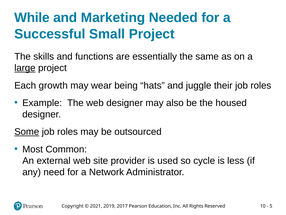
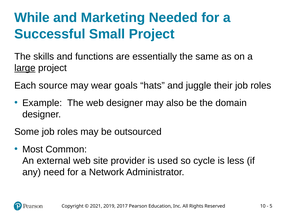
growth: growth -> source (53, 85)
being: being -> goals (126, 85)
housed: housed -> domain (231, 103)
Some underline: present -> none (27, 132)
